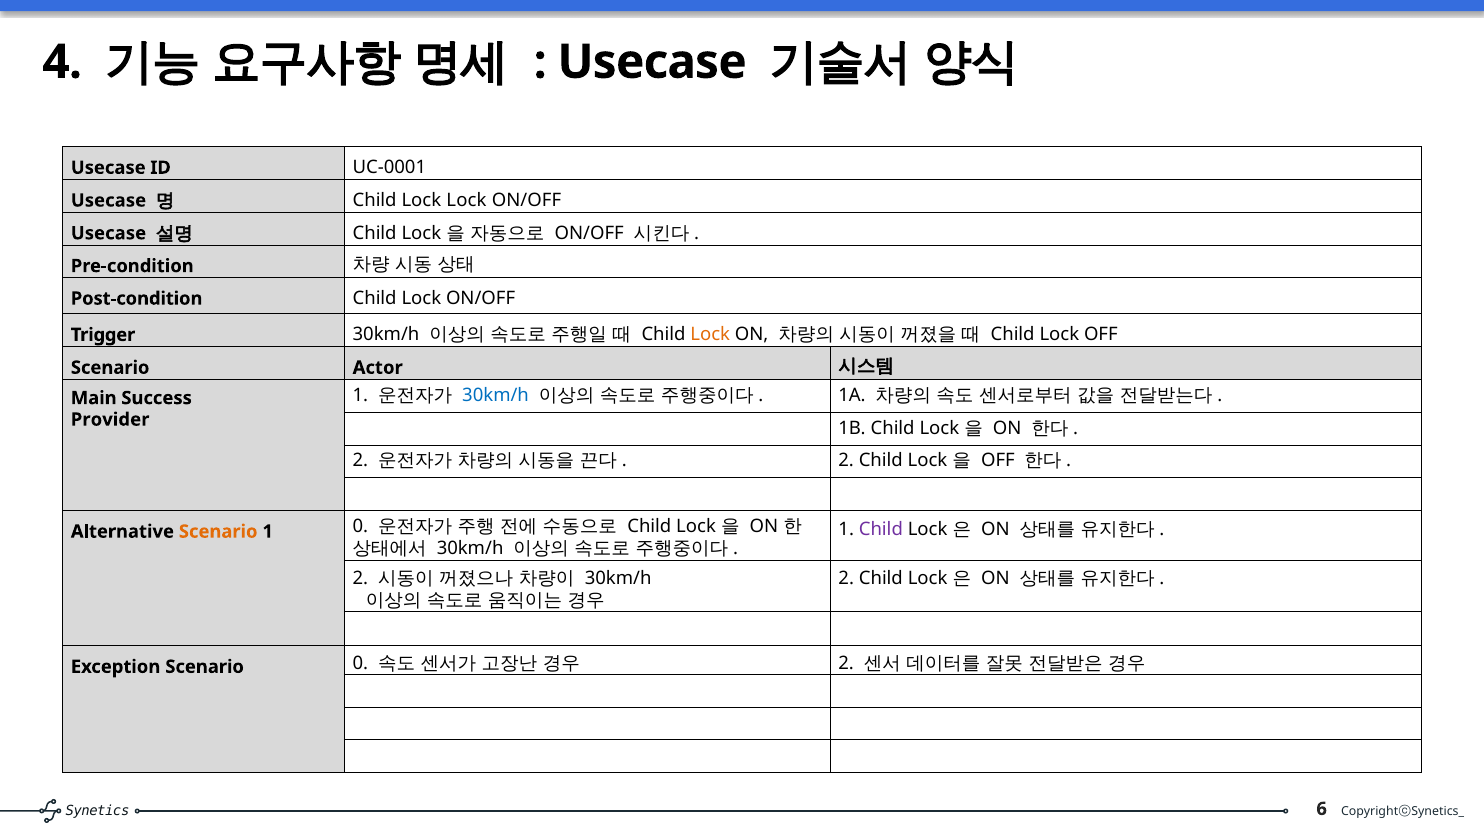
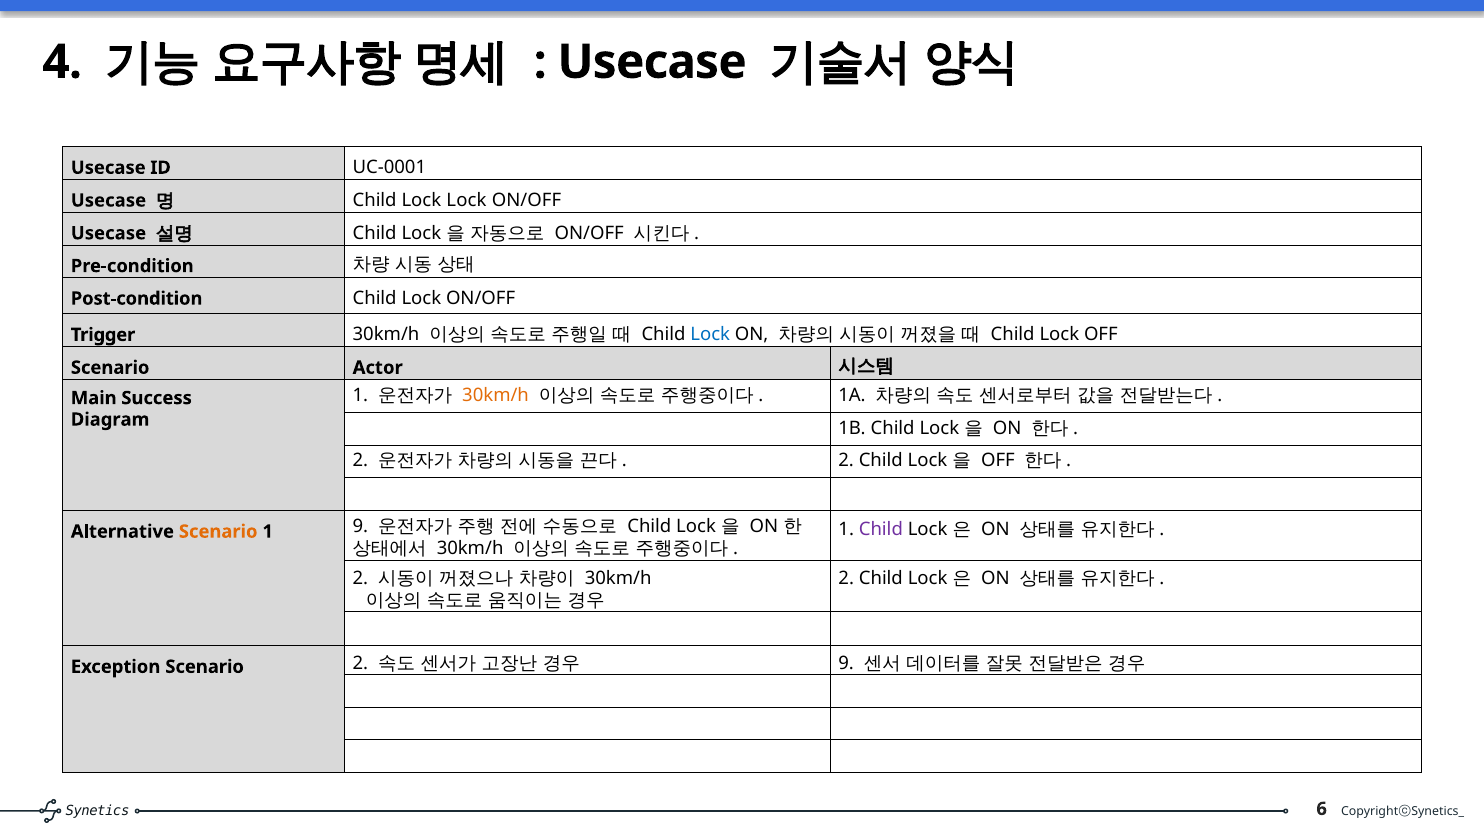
Lock colour: orange -> blue (710, 335)
30km/h colour: blue -> orange (496, 395)
Provider: Provider -> Diagram (110, 419)
1 0: 0 -> 9 (360, 526)
Scenario 0: 0 -> 2 (360, 663)
2: 2 -> 9 (846, 663)
